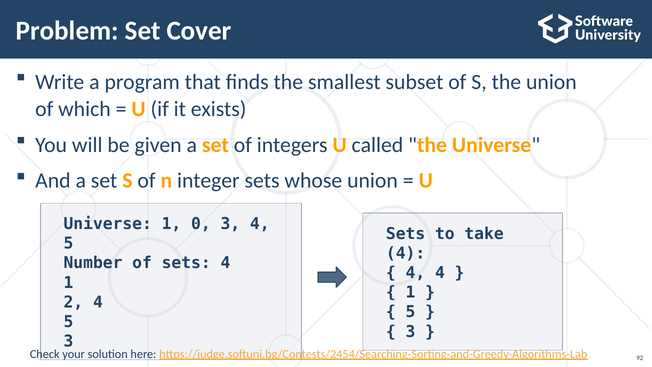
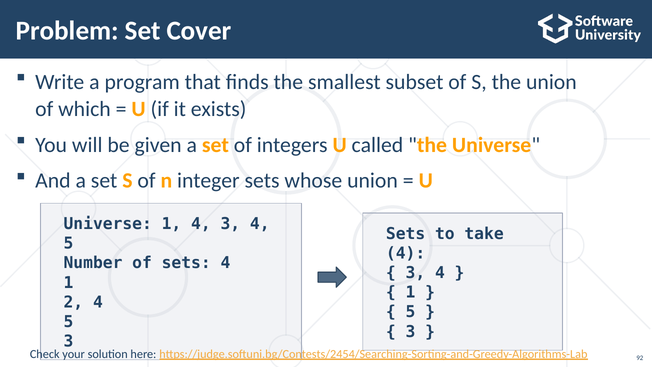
1 0: 0 -> 4 (201, 224)
4: 4 -> 3 (415, 273)
